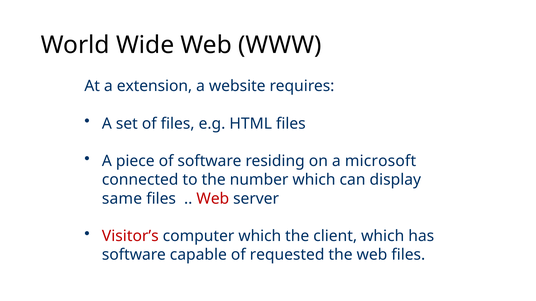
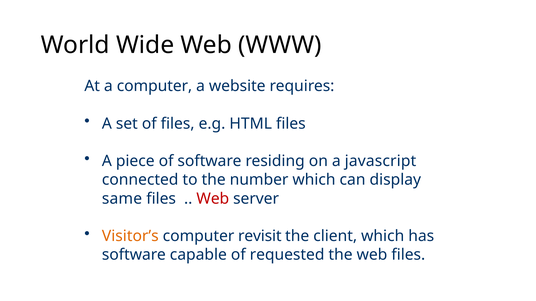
a extension: extension -> computer (154, 86)
microsoft: microsoft -> javascript (381, 161)
Visitor’s colour: red -> orange (130, 236)
computer which: which -> revisit (260, 236)
